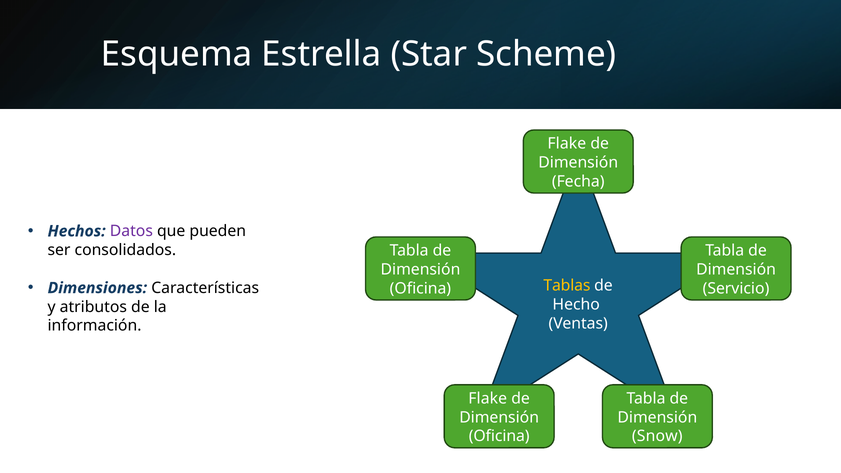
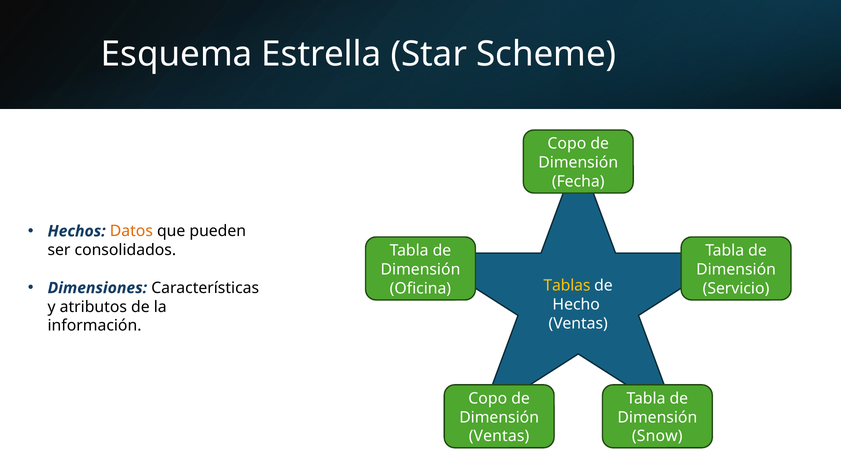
Flake: Flake -> Copo (567, 144)
Datos colour: purple -> orange (131, 231)
Flake: Flake -> Copo (488, 398)
Oficina: Oficina -> Ventas (499, 436)
